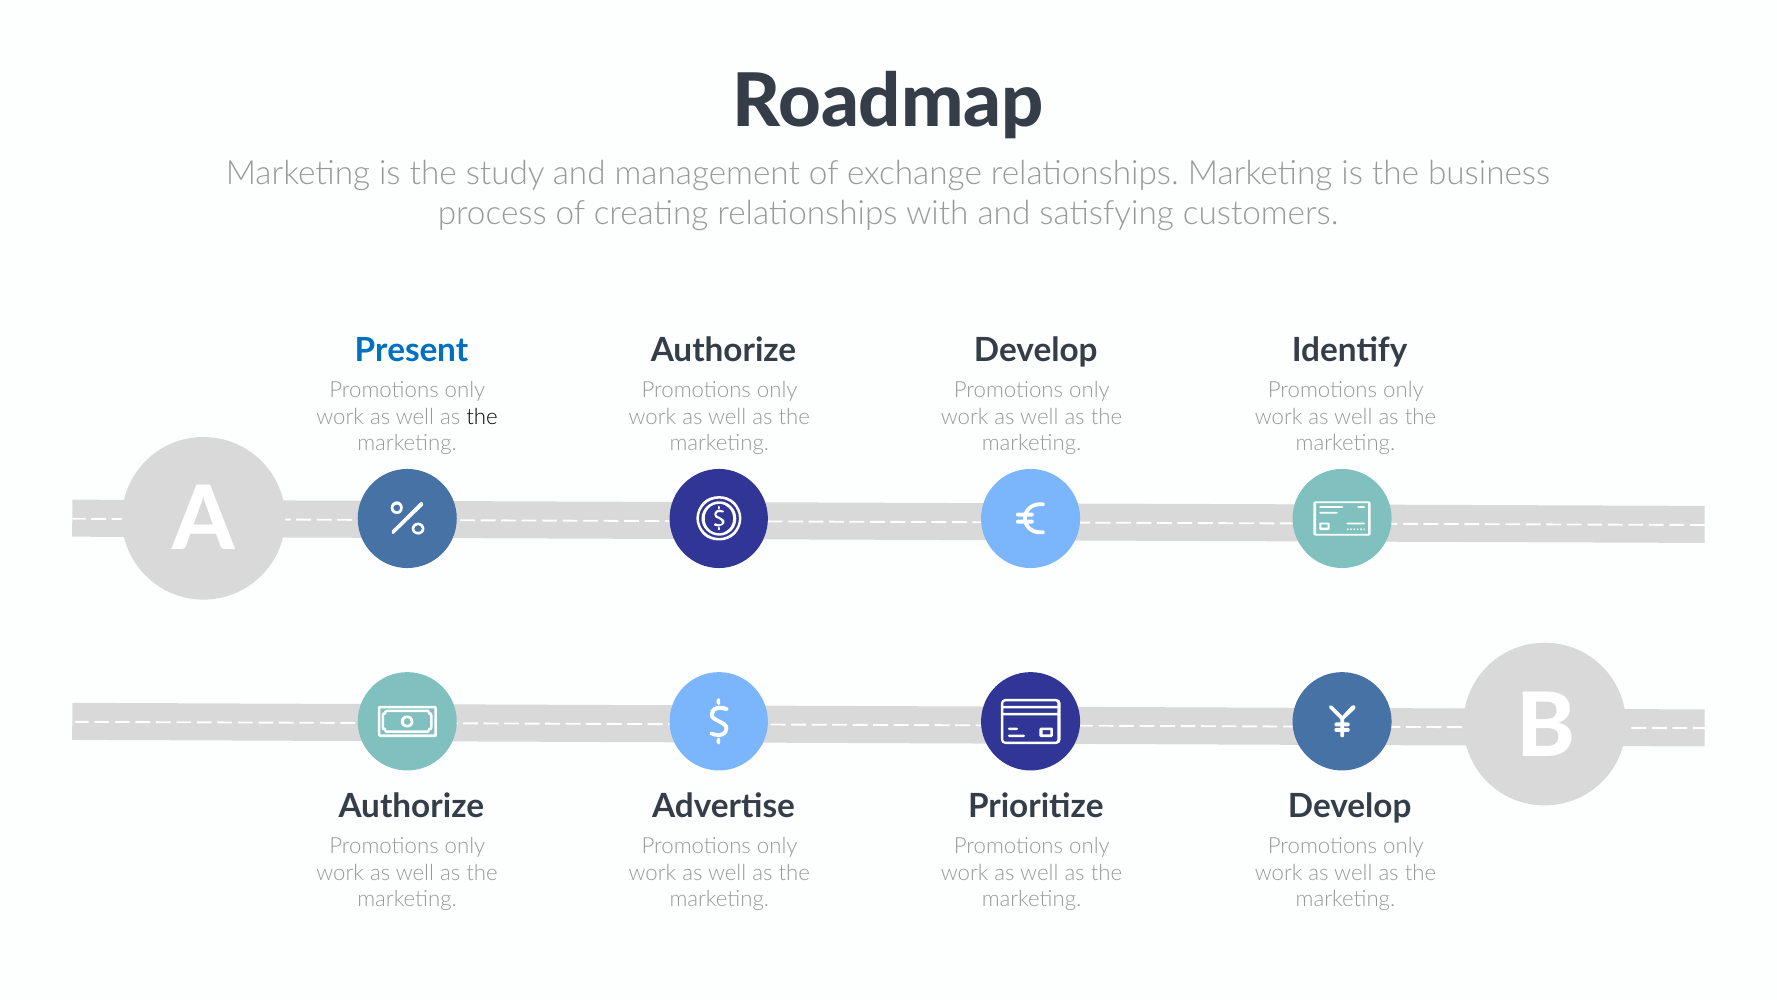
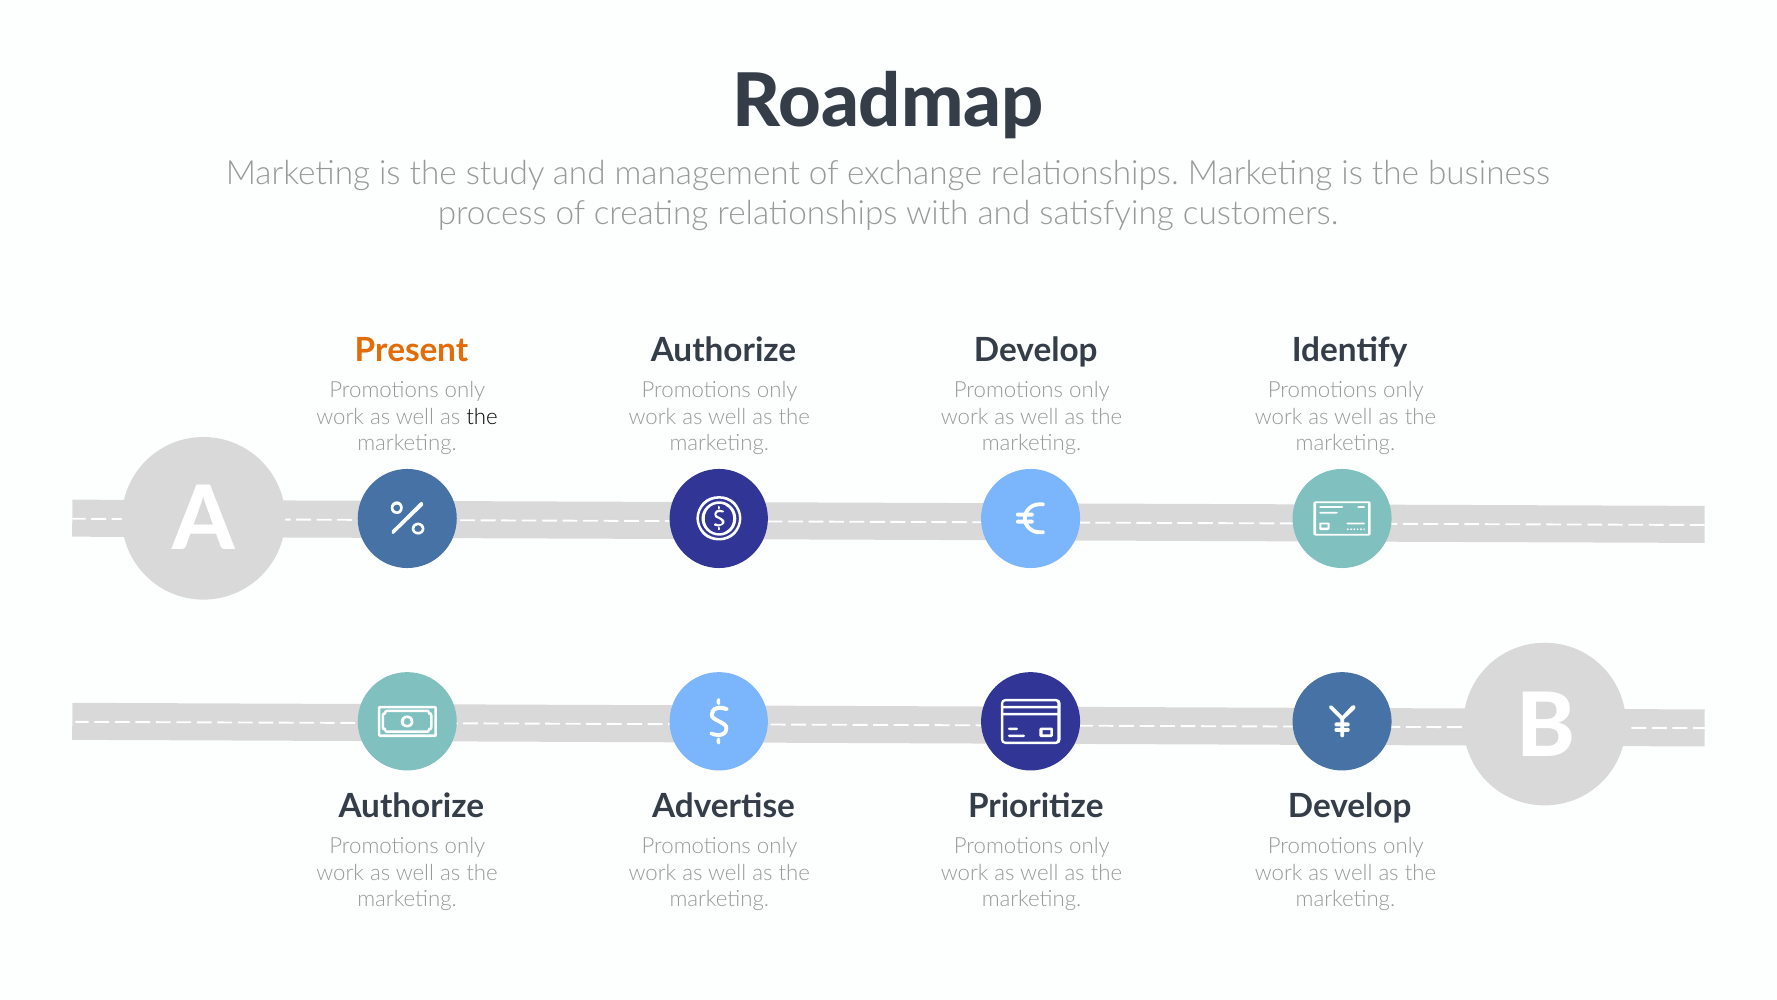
Present colour: blue -> orange (411, 350)
